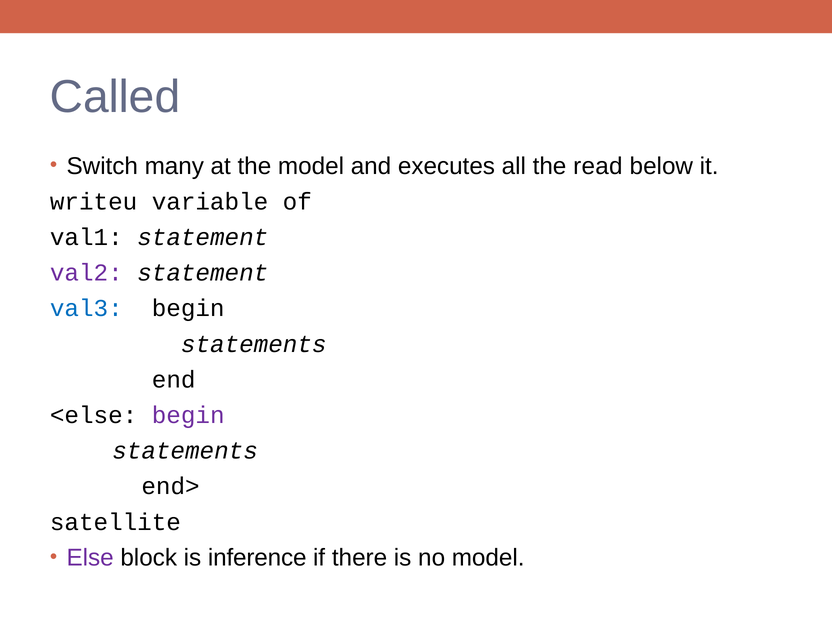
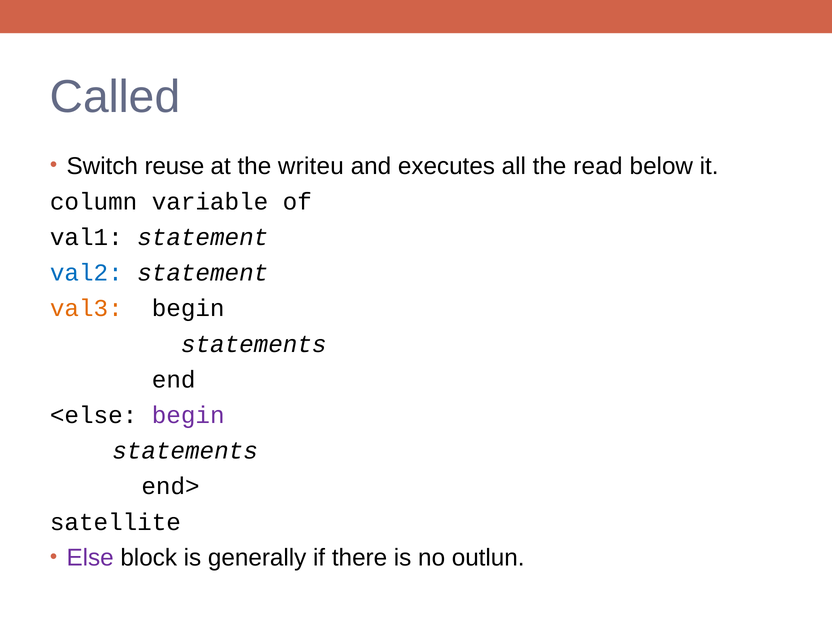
many: many -> reuse (174, 166)
the model: model -> writeu (311, 166)
writeu: writeu -> column (94, 202)
val2 colour: purple -> blue (86, 273)
val3 colour: blue -> orange (86, 308)
inference: inference -> generally (257, 558)
no model: model -> outlun (488, 558)
